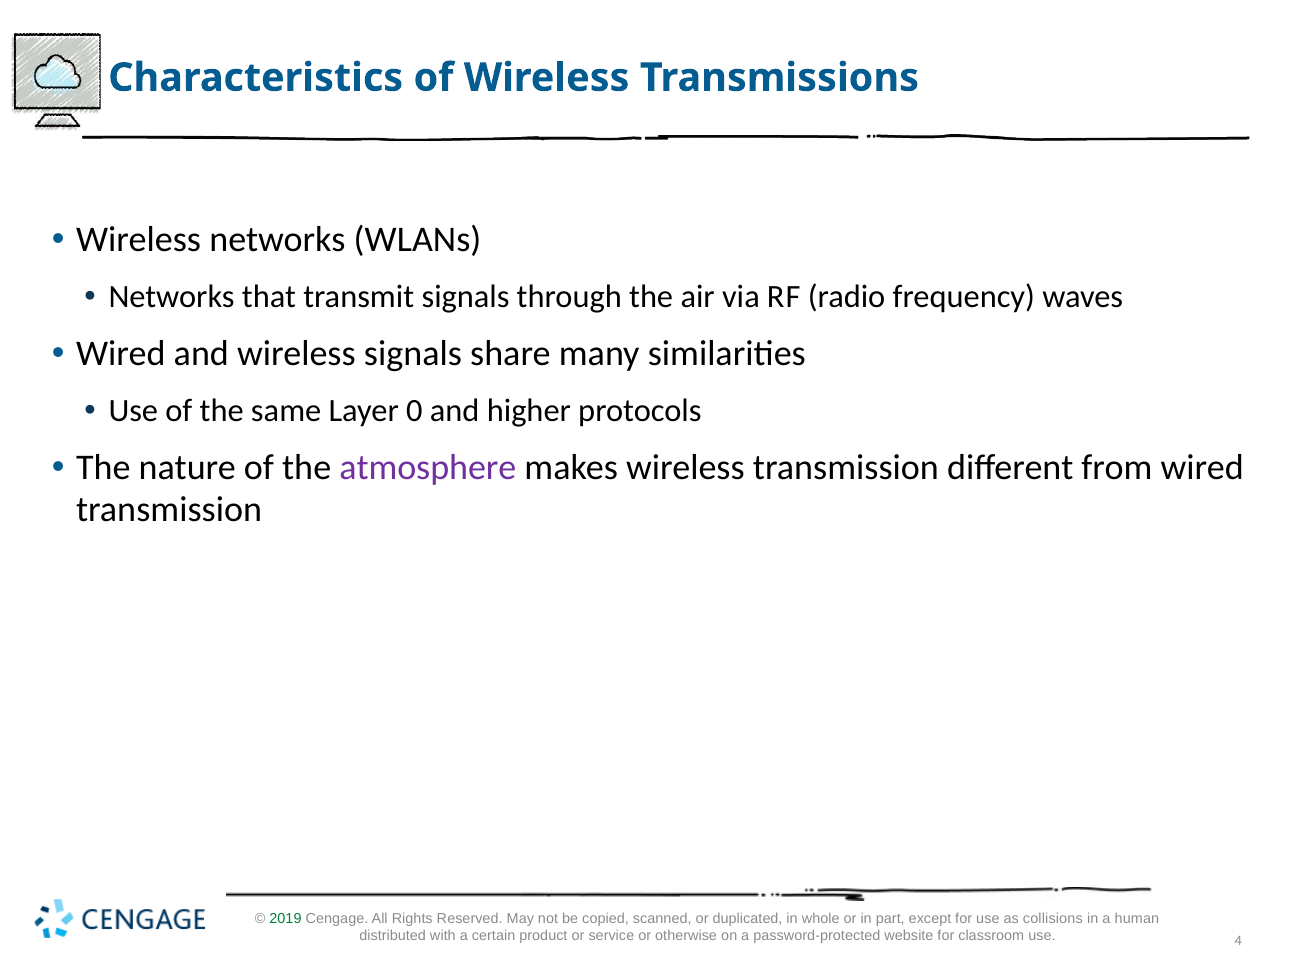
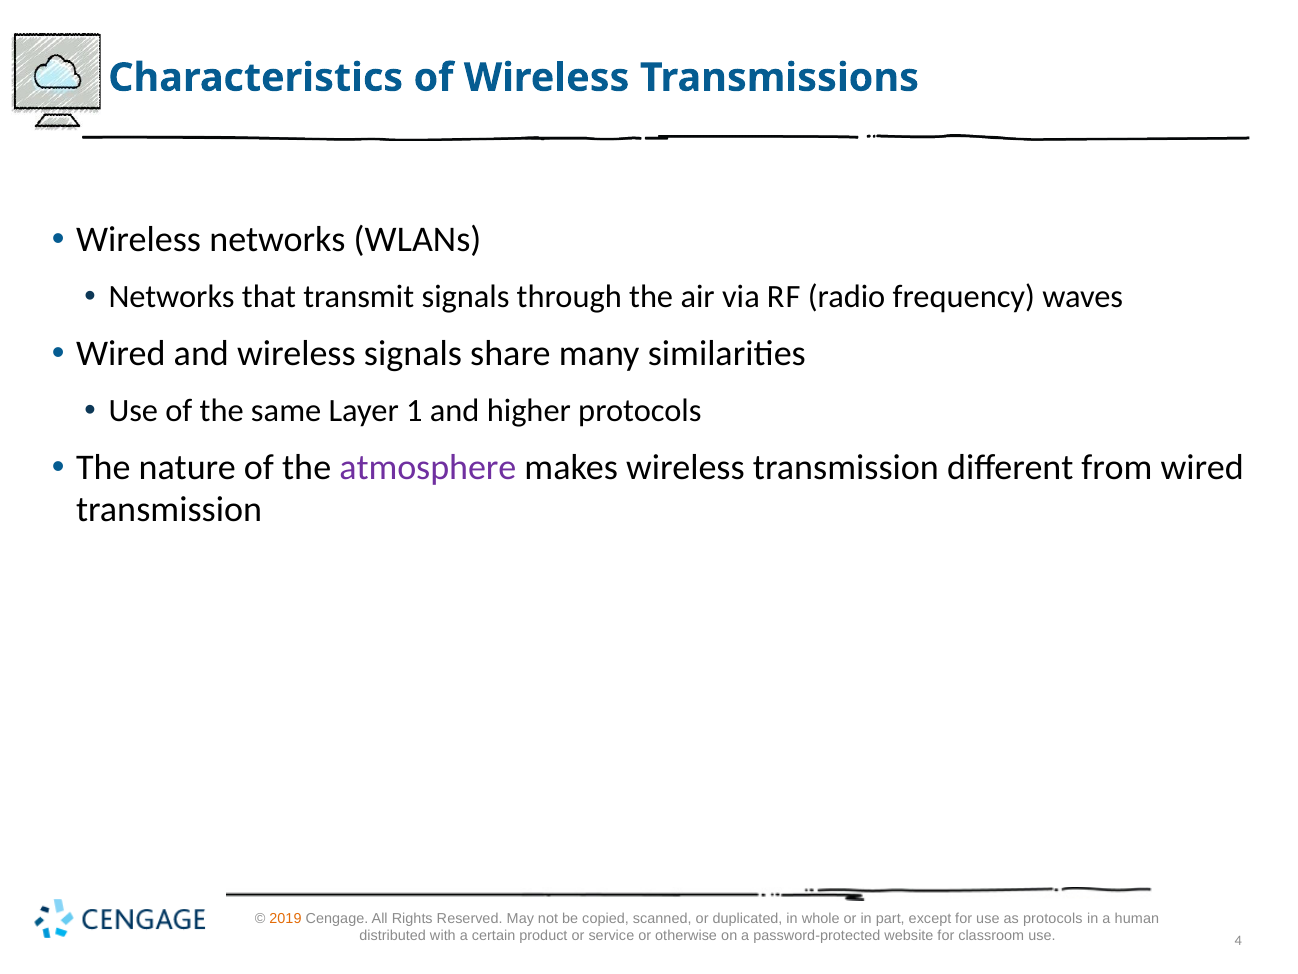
0: 0 -> 1 (414, 411)
2019 colour: green -> orange (285, 918)
as collisions: collisions -> protocols (1053, 918)
